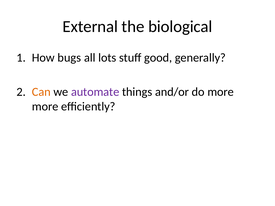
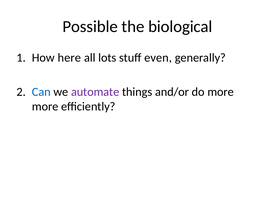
External: External -> Possible (90, 27)
bugs: bugs -> here (69, 58)
good: good -> even (158, 58)
Can colour: orange -> blue (41, 92)
